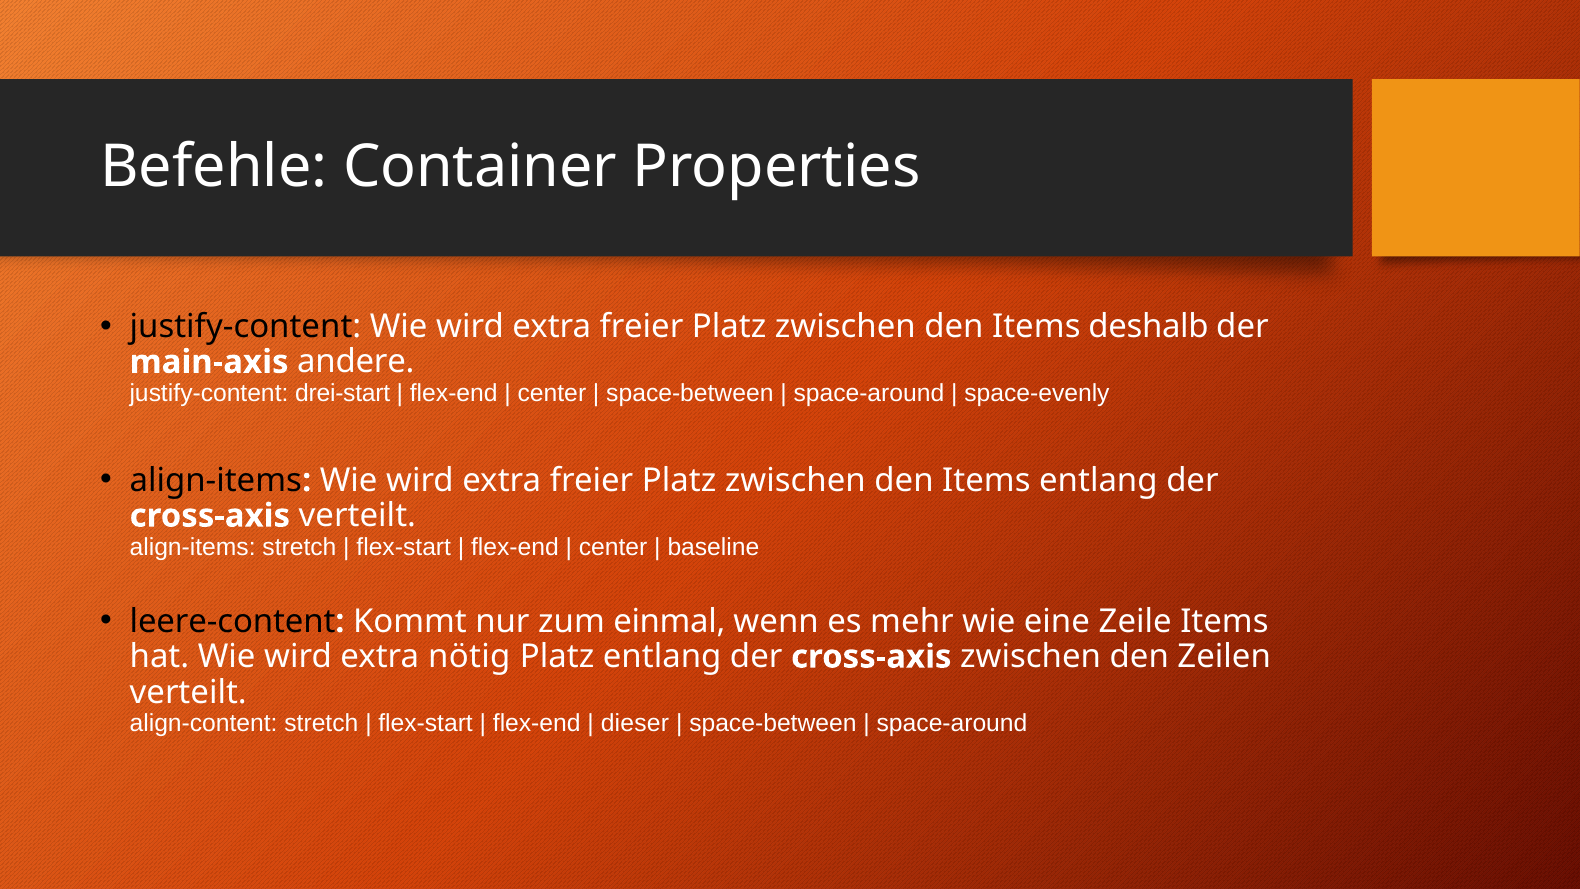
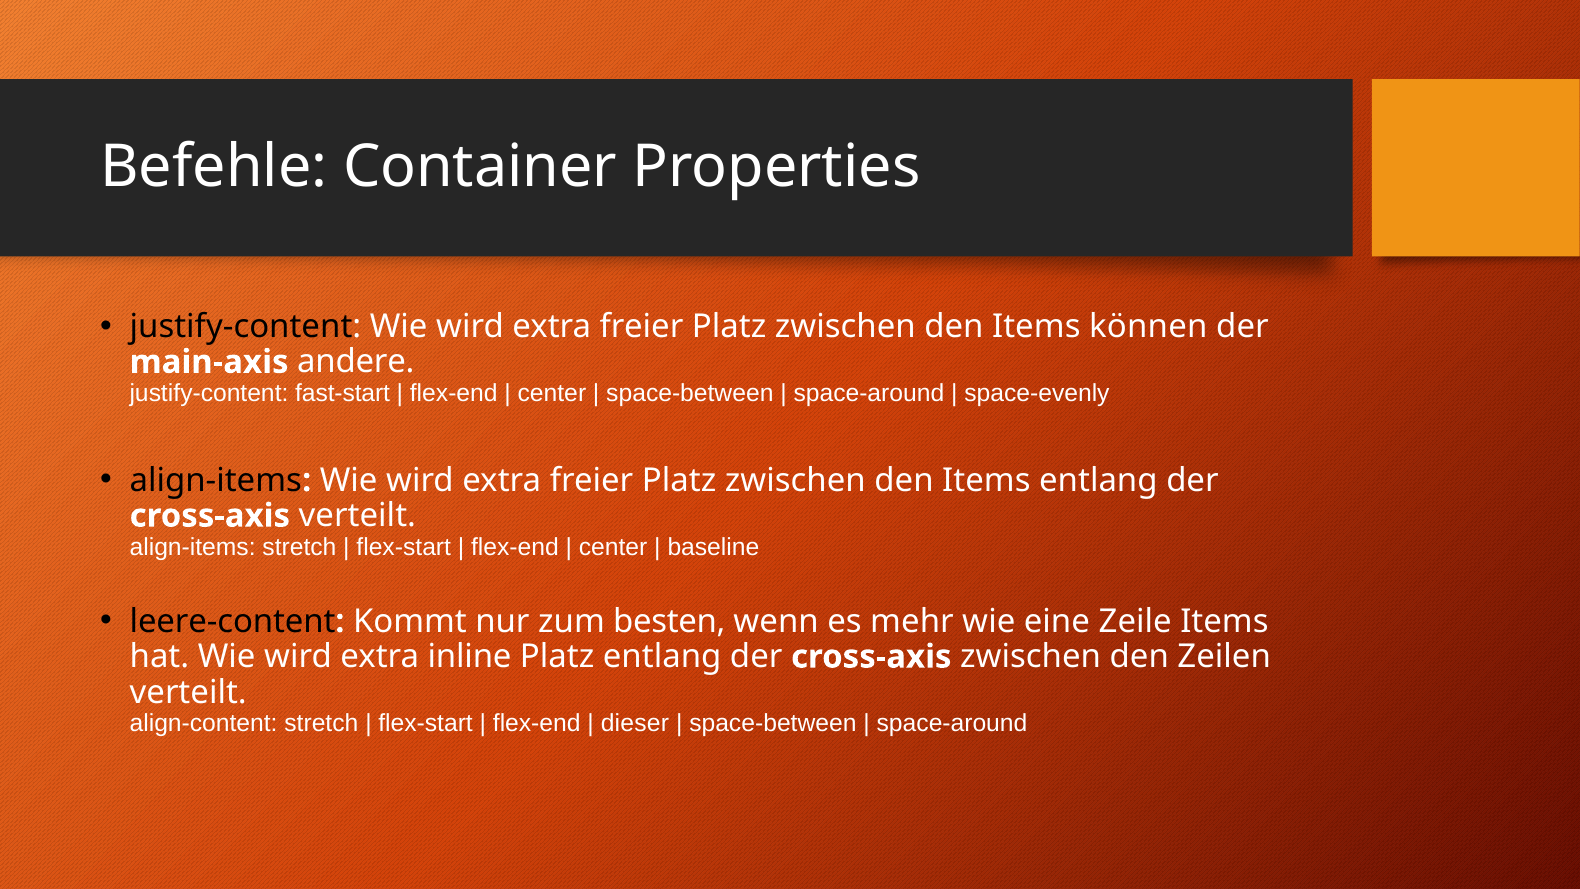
deshalb: deshalb -> können (1148, 326)
drei-start: drei-start -> fast-start (343, 393)
einmal: einmal -> besten (669, 621)
nötig: nötig -> inline (470, 657)
